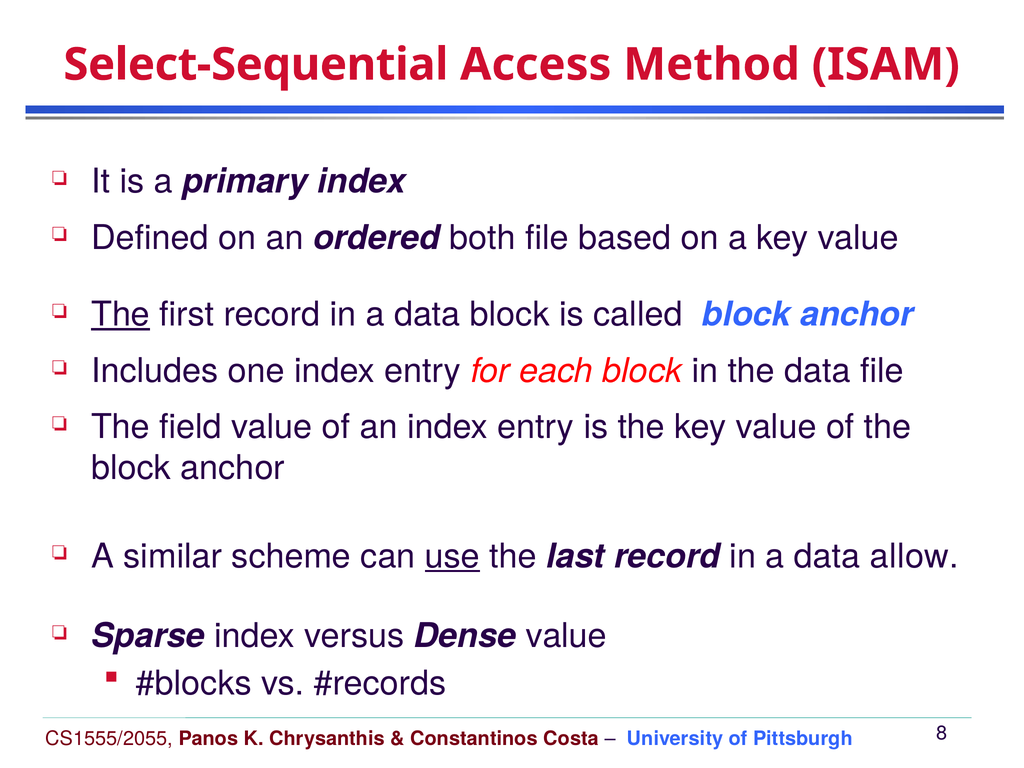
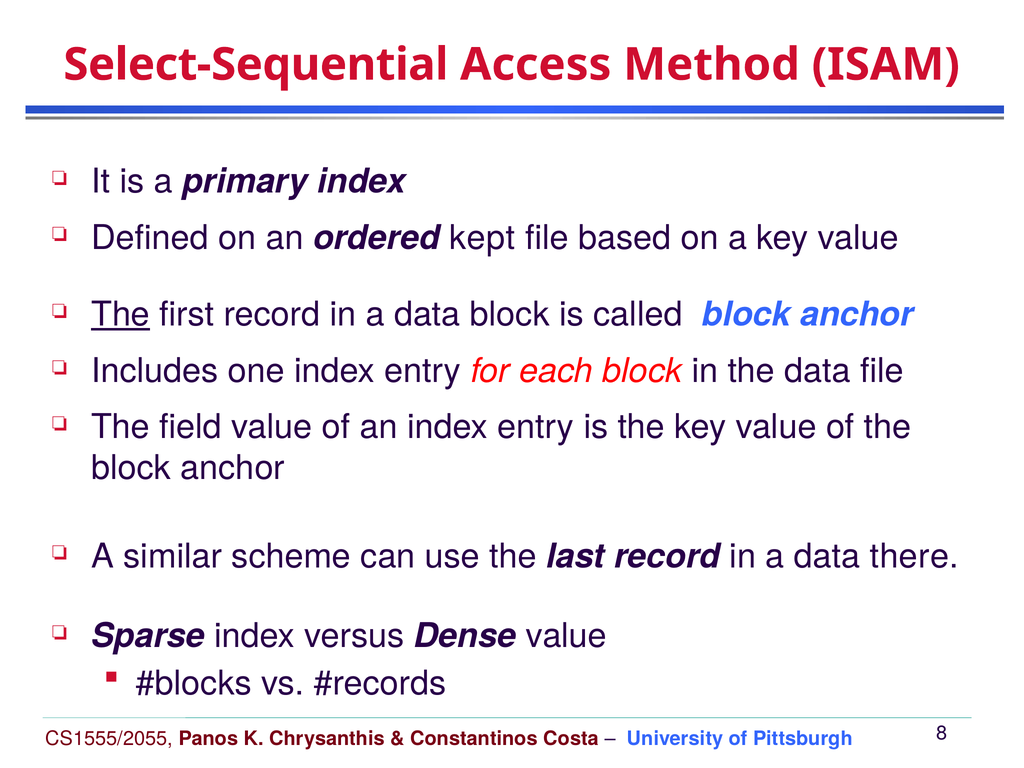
both: both -> kept (482, 238)
use underline: present -> none (452, 556)
allow: allow -> there (914, 556)
